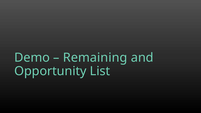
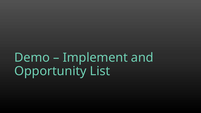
Remaining: Remaining -> Implement (95, 58)
